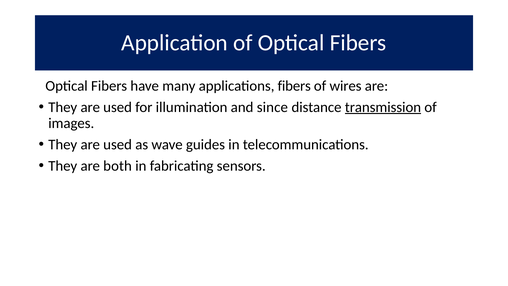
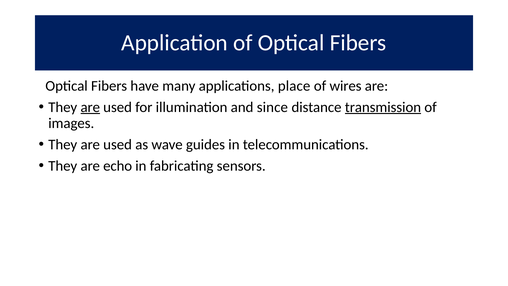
applications fibers: fibers -> place (294, 86)
are underline: none -> present (90, 107)
both: both -> echo (118, 166)
